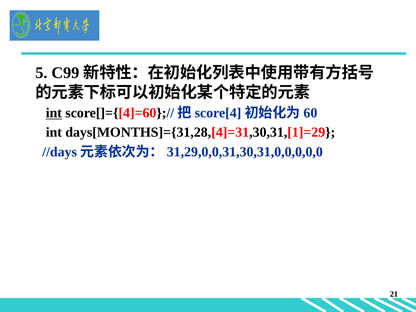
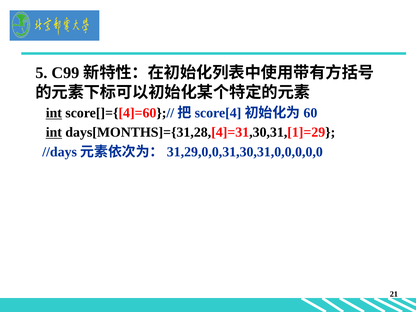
int underline: none -> present (54, 132)
